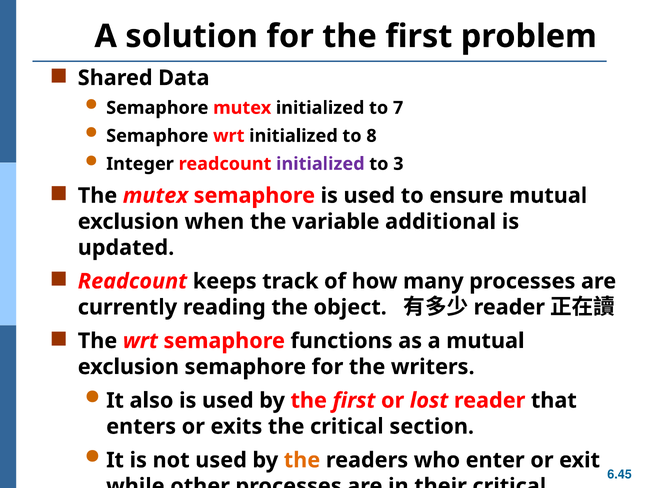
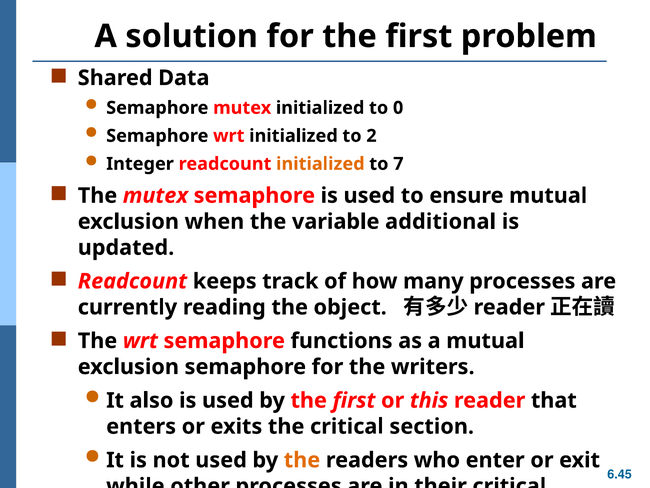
7: 7 -> 0 (398, 108)
8: 8 -> 2 (371, 136)
initialized colour: purple -> orange (320, 164)
3: 3 -> 7 (398, 164)
lost: lost -> this (429, 400)
